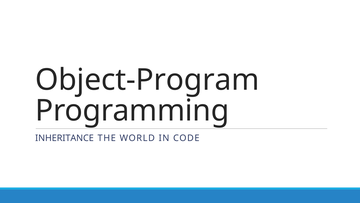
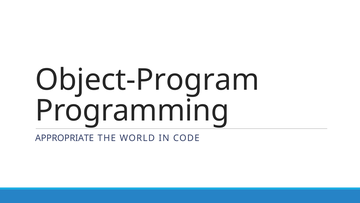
INHERITANCE: INHERITANCE -> APPROPRIATE (65, 138)
